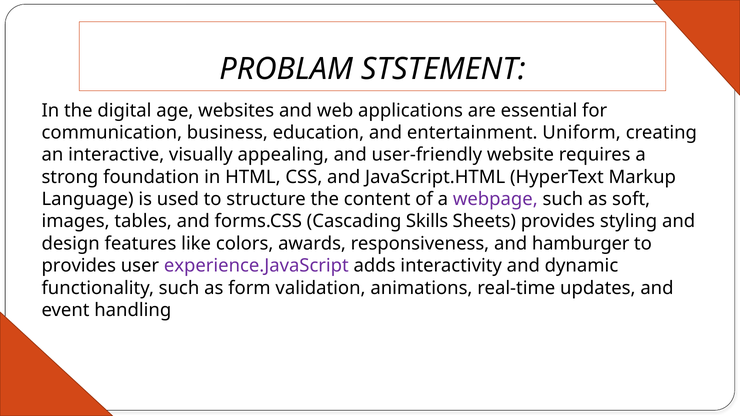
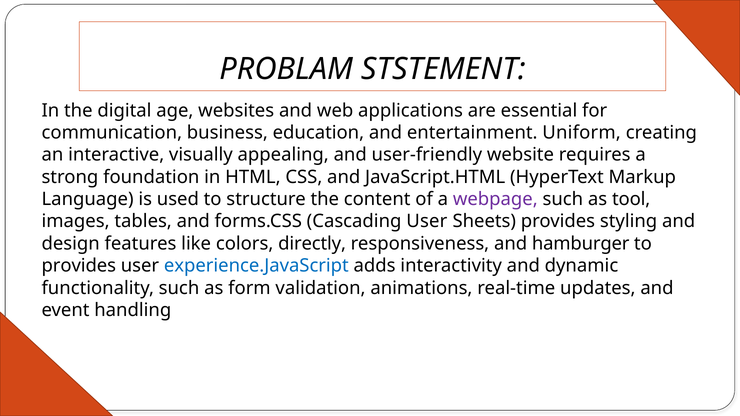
soft: soft -> tool (631, 199)
Cascading Skills: Skills -> User (427, 222)
awards: awards -> directly (312, 244)
experience.JavaScript colour: purple -> blue (256, 266)
